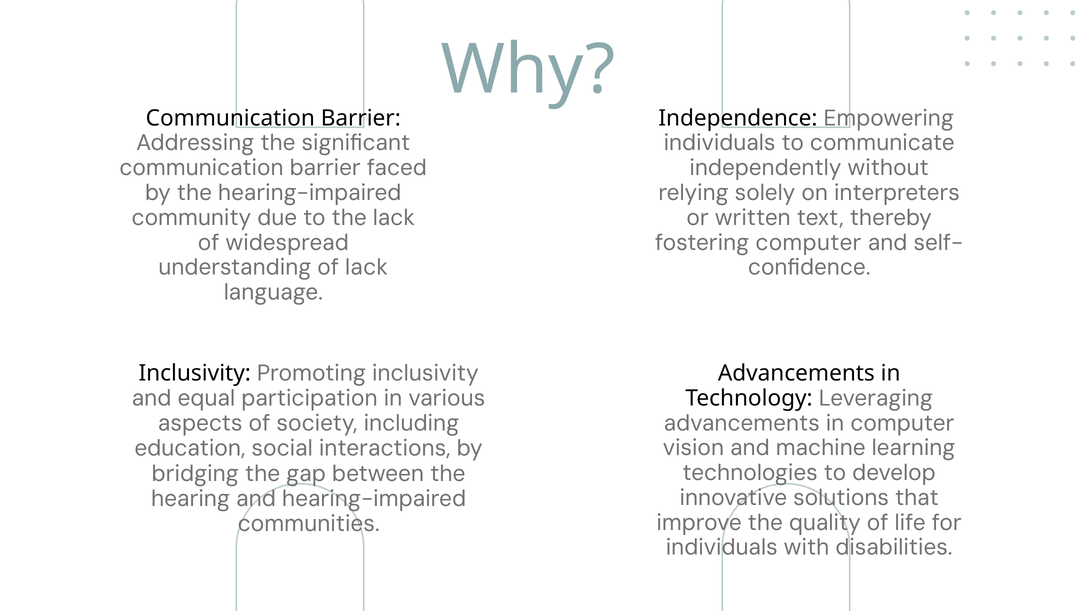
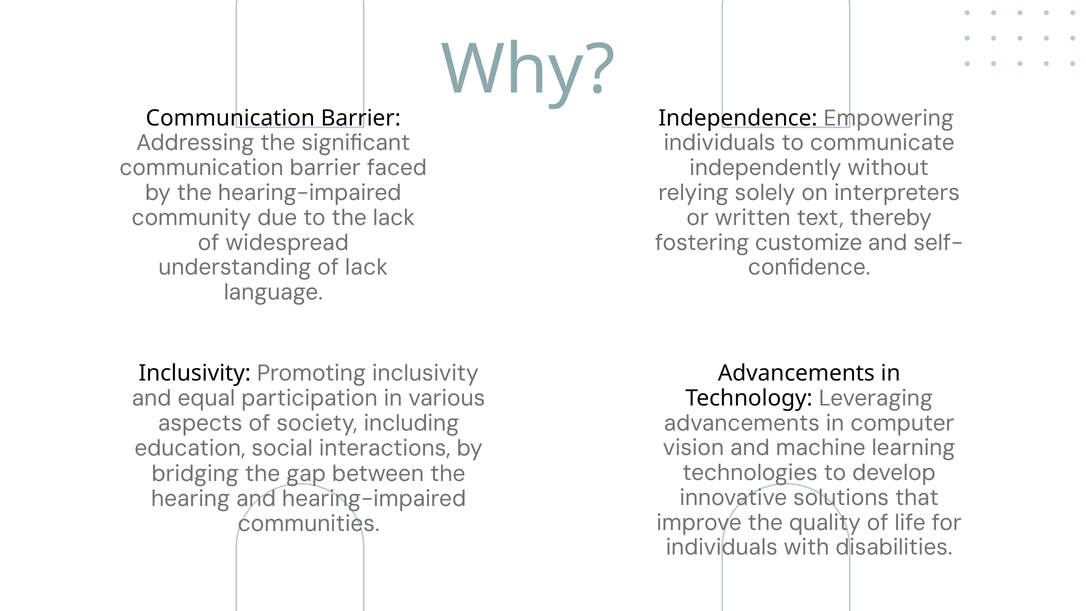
fostering computer: computer -> customize (809, 242)
